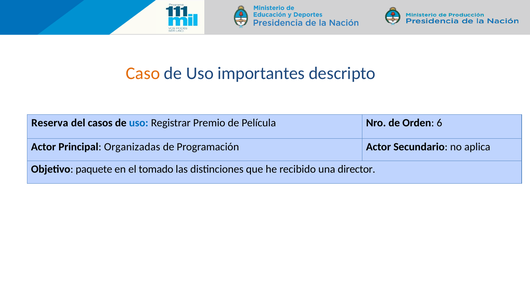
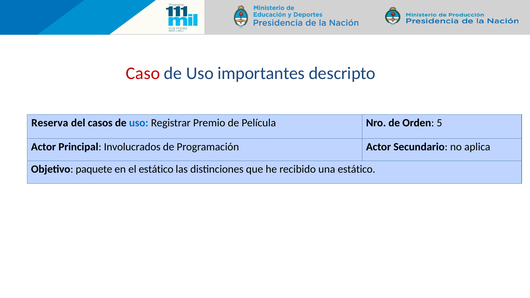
Caso colour: orange -> red (143, 73)
6: 6 -> 5 (439, 123)
Organizadas: Organizadas -> Involucrados (132, 147)
el tomado: tomado -> estático (156, 169)
una director: director -> estático (357, 169)
